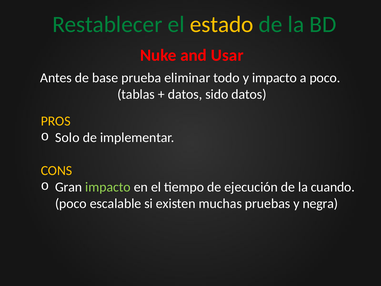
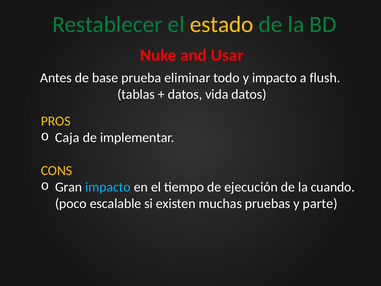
a poco: poco -> flush (325, 78)
sido: sido -> vida (217, 94)
Solo: Solo -> Caja (67, 137)
impacto colour: light green -> light blue (108, 187)
negra: negra -> parte (320, 203)
